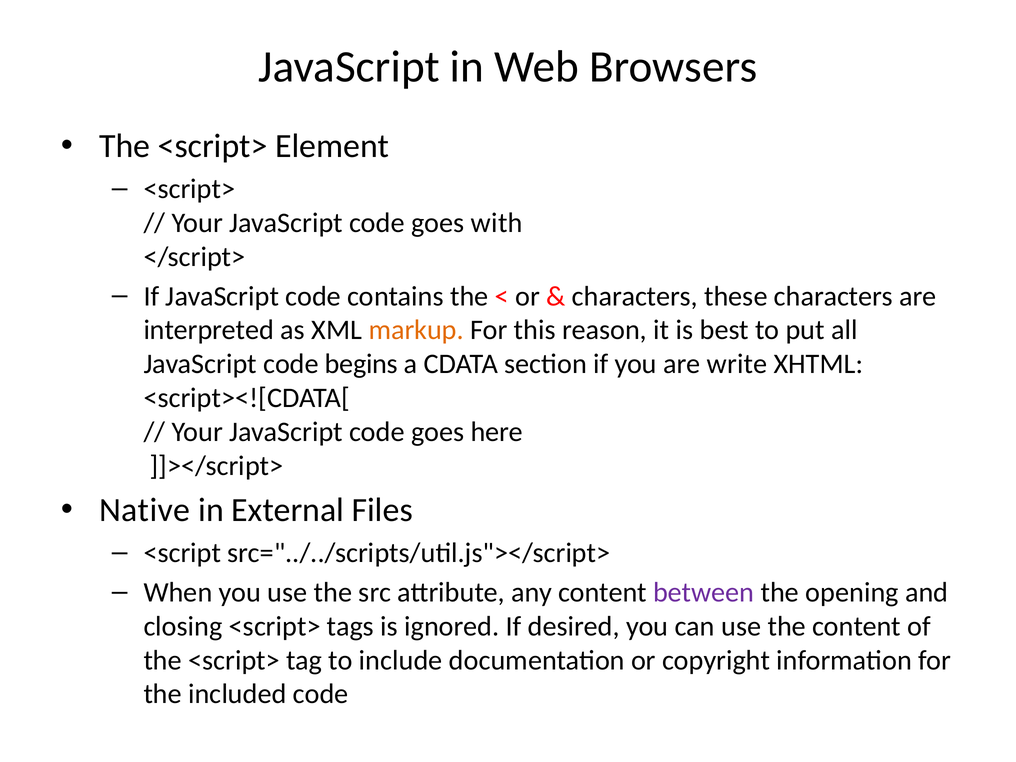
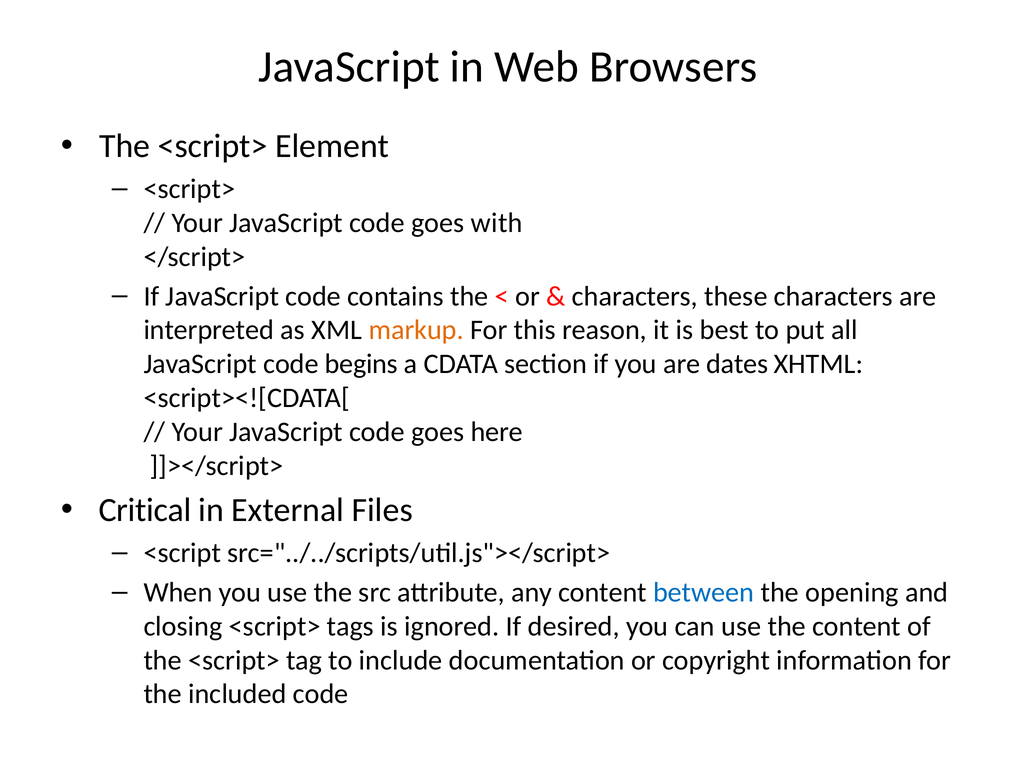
write: write -> dates (737, 364)
Native: Native -> Critical (145, 510)
between colour: purple -> blue (704, 592)
